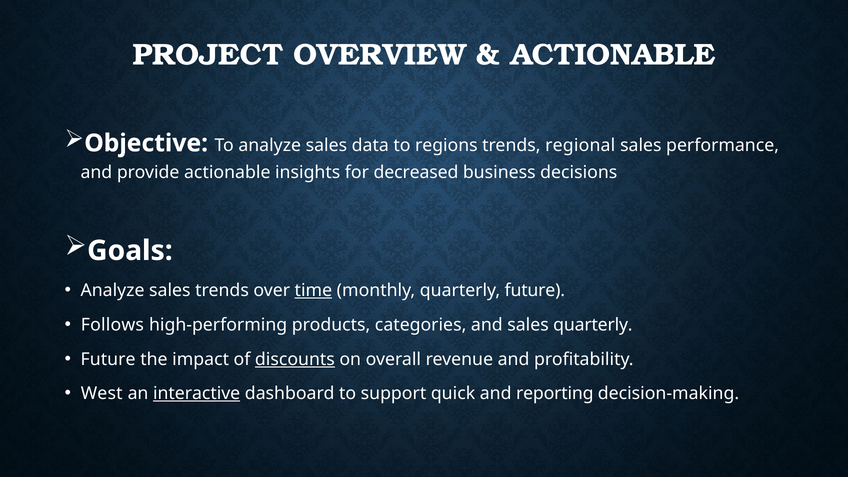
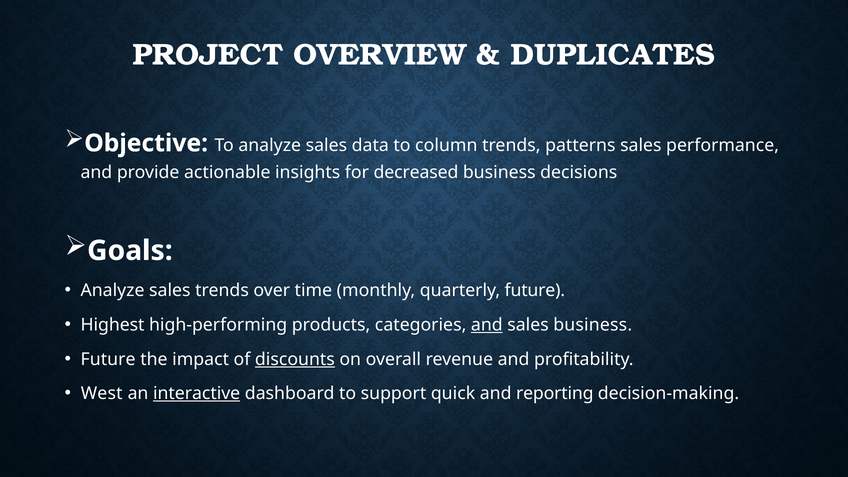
ACTIONABLE: ACTIONABLE -> DUPLICATES (613, 55)
regions: regions -> column (446, 146)
regional: regional -> patterns (580, 146)
time underline: present -> none (313, 291)
Follows: Follows -> Highest (113, 325)
and underline: none -> present (487, 325)
sales quarterly: quarterly -> business (593, 325)
